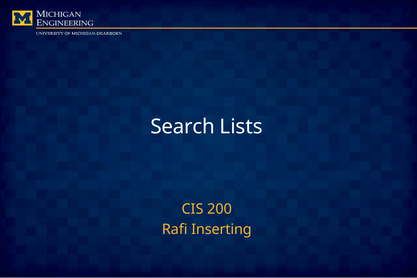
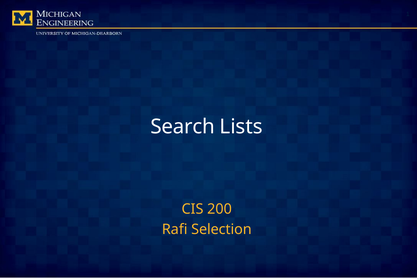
Inserting: Inserting -> Selection (221, 229)
